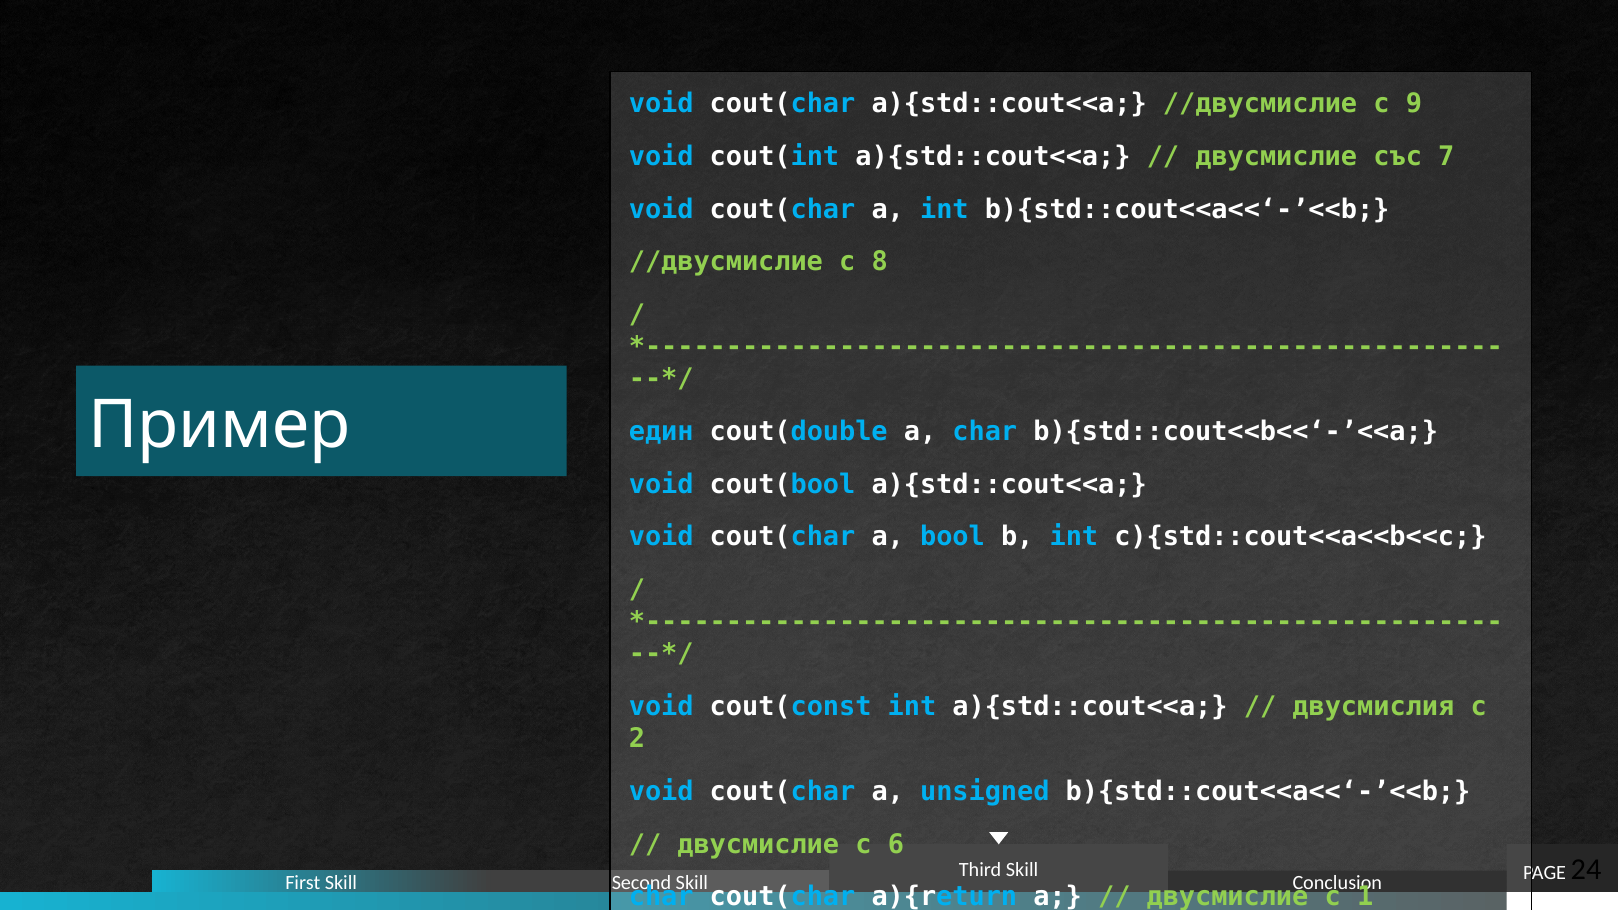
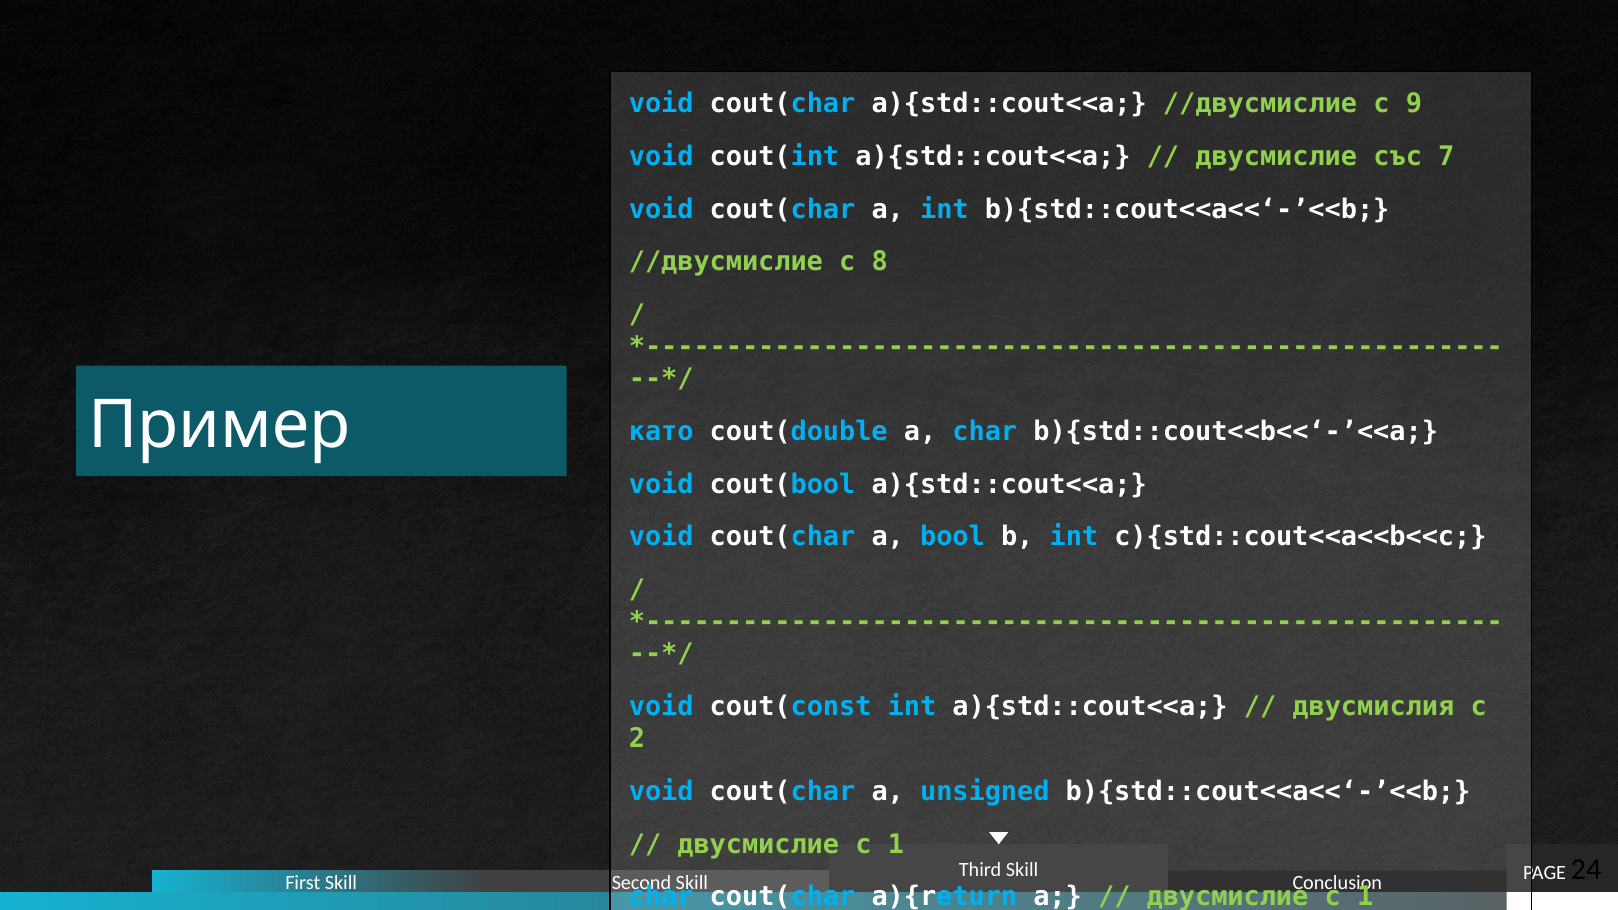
един: един -> като (661, 432)
6: 6 -> 1 (896, 844)
